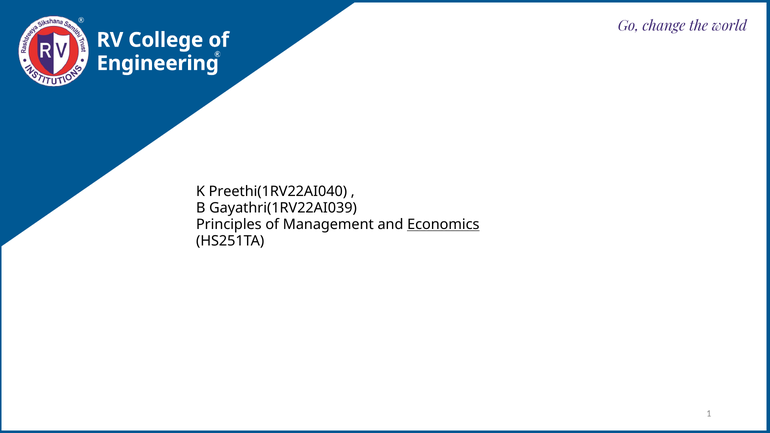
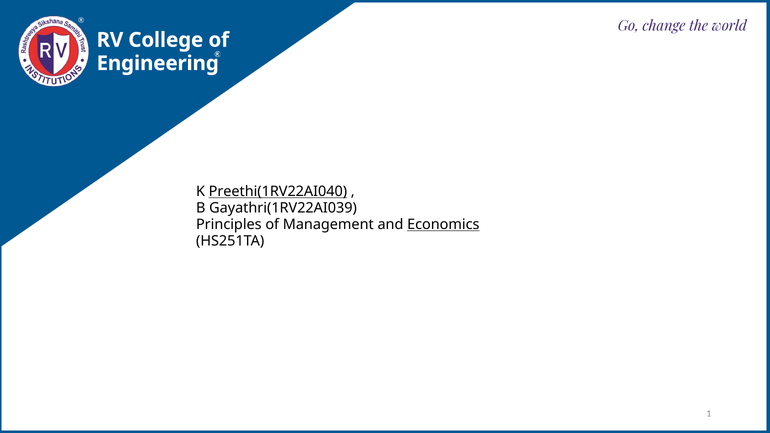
Preethi(1RV22AI040 underline: none -> present (278, 192)
